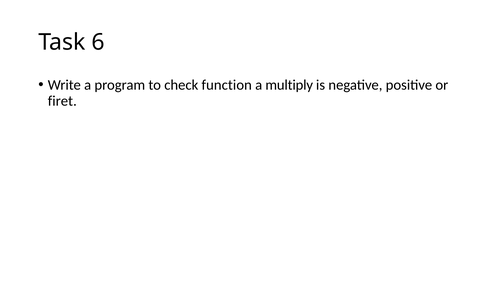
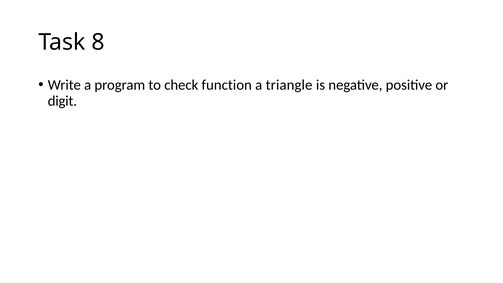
6: 6 -> 8 (98, 42)
multiply: multiply -> triangle (289, 85)
firet: firet -> digit (62, 101)
